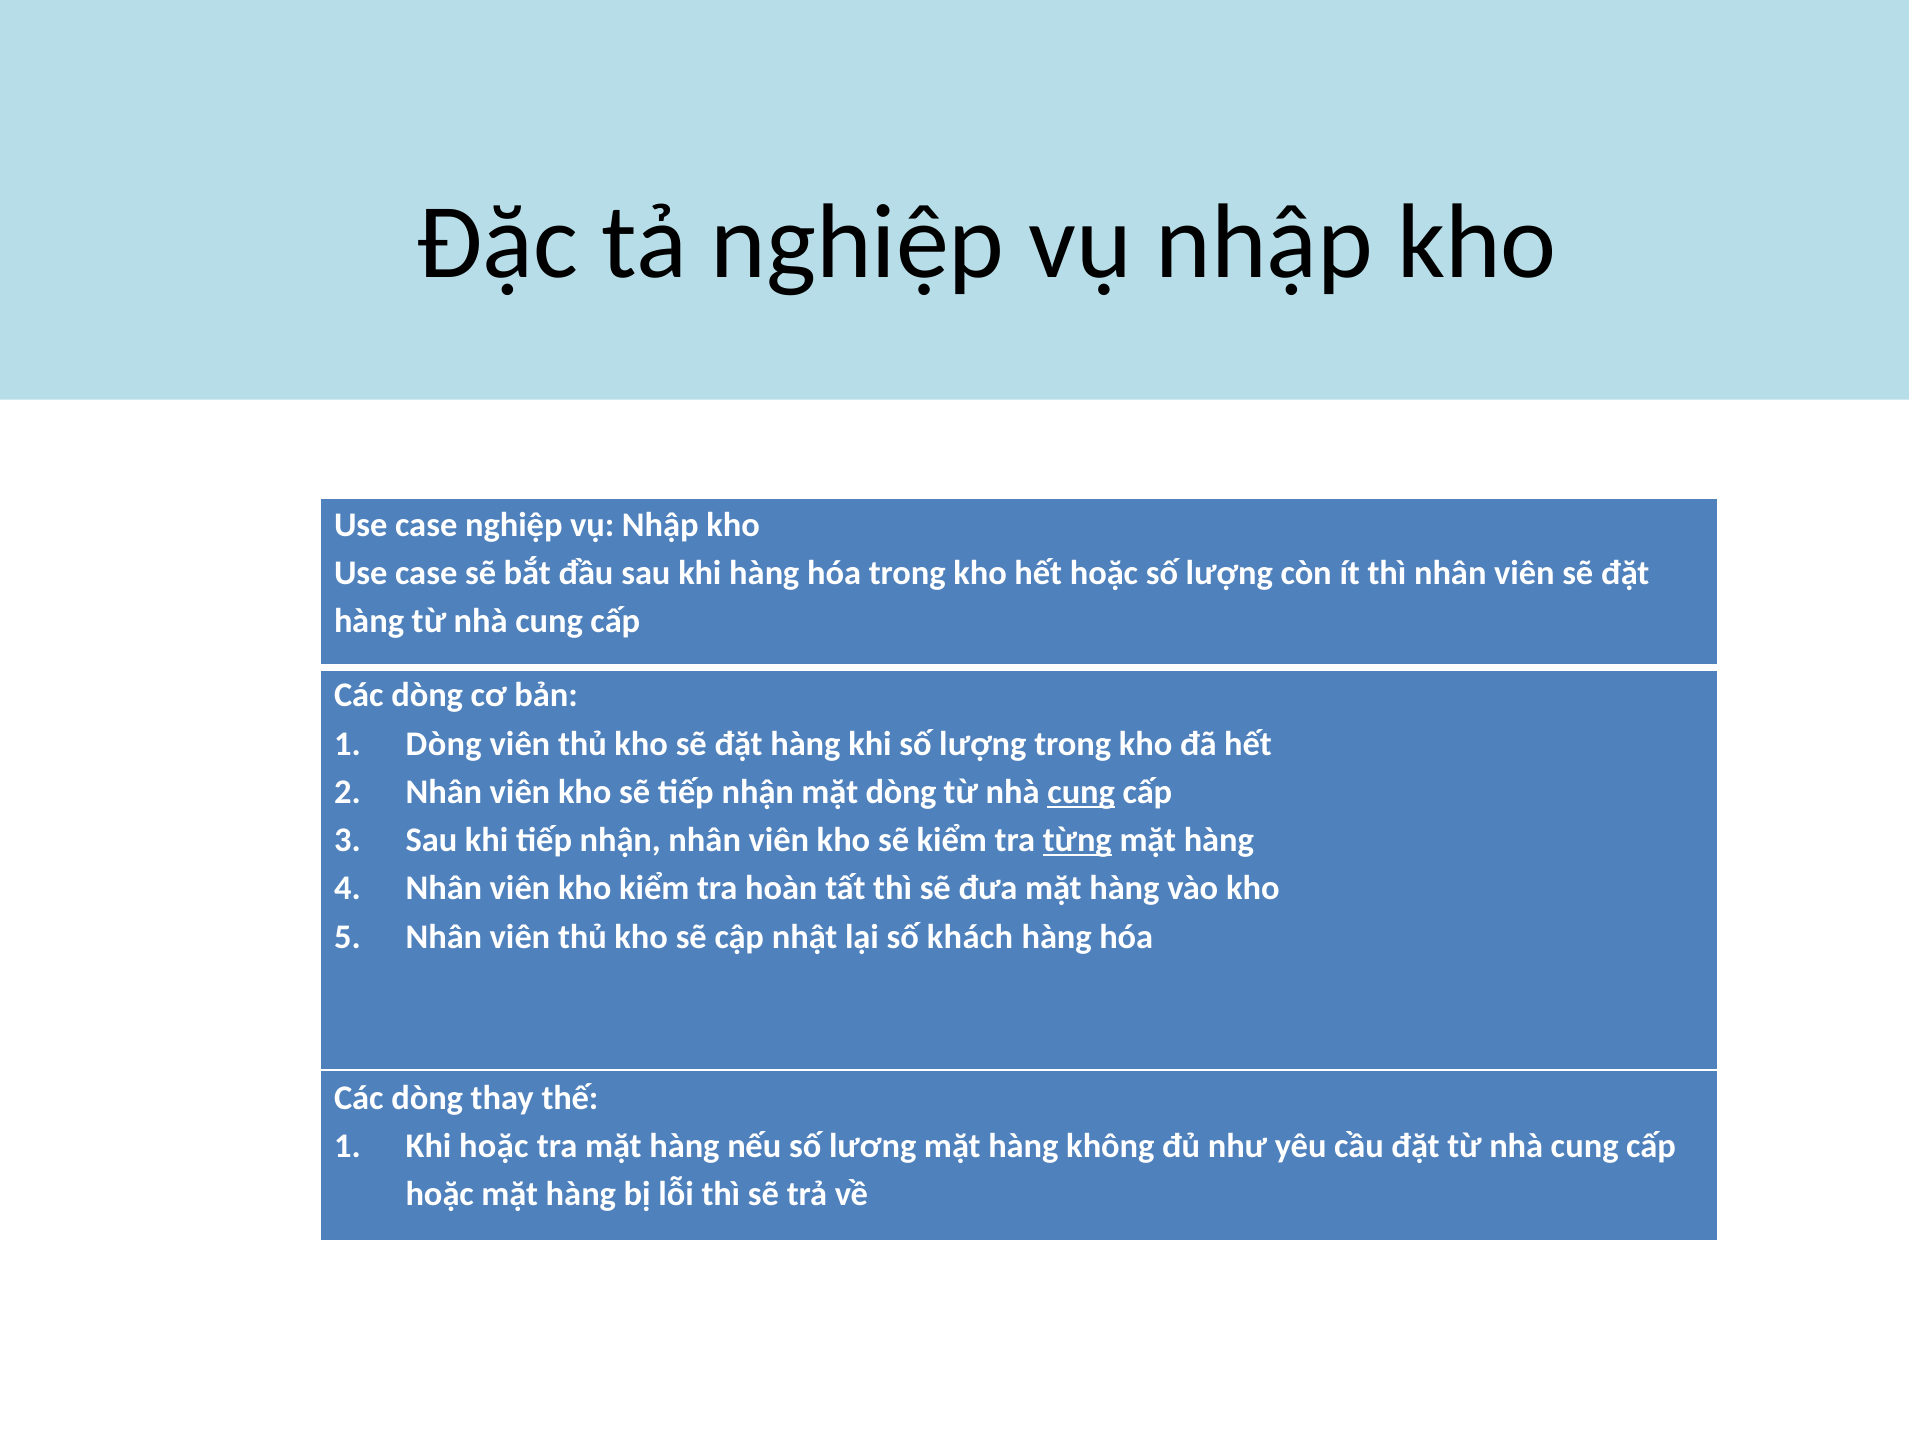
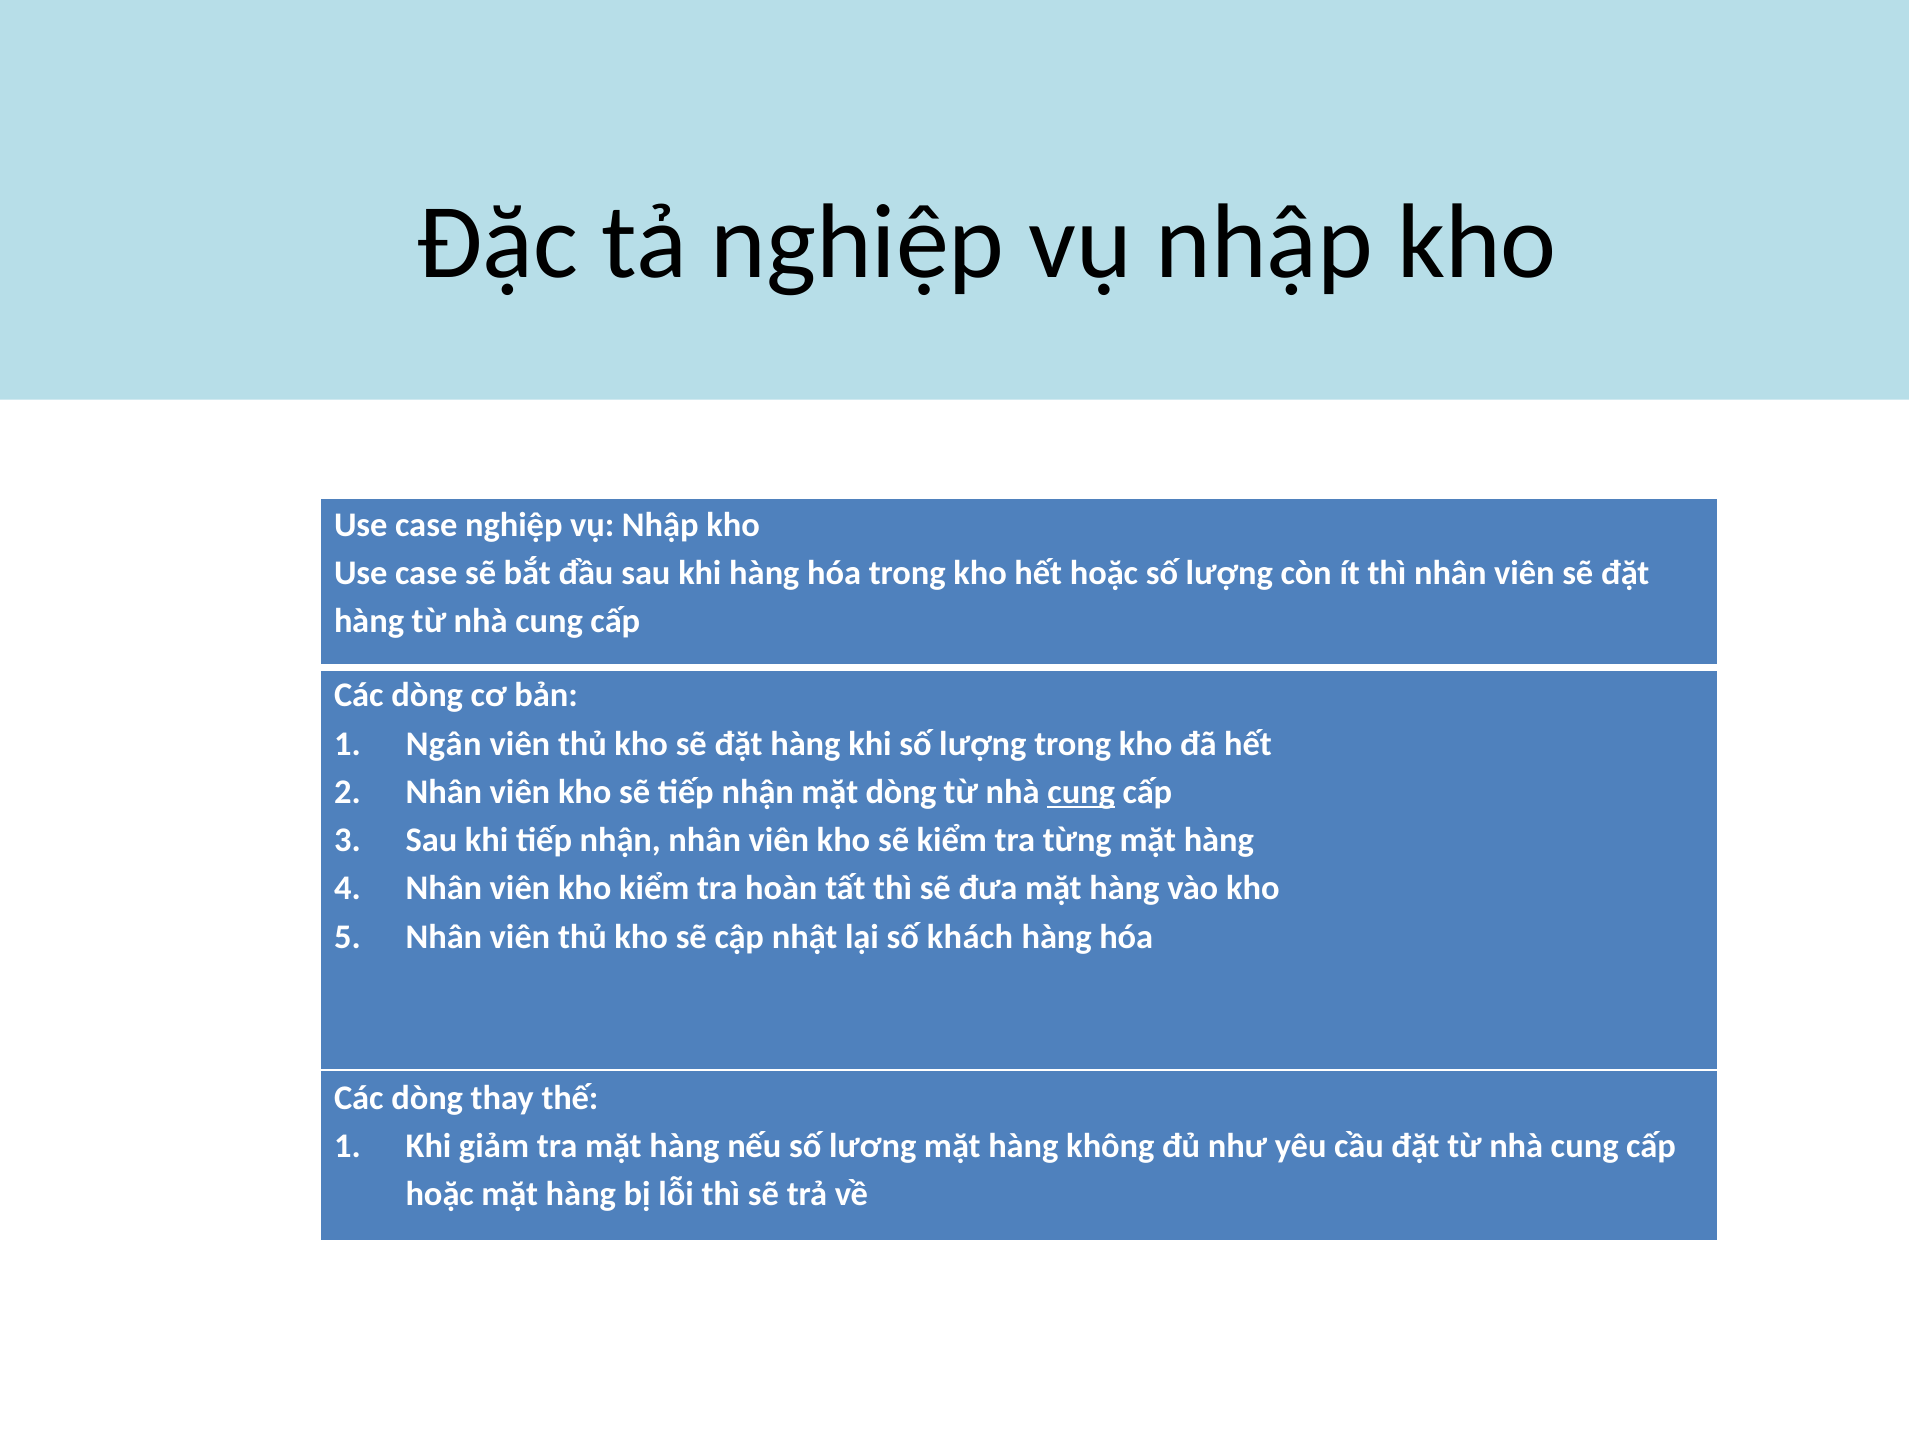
Dòng: Dòng -> Ngân (444, 744)
từng underline: present -> none (1077, 840)
Khi hoặc: hoặc -> giảm (494, 1146)
